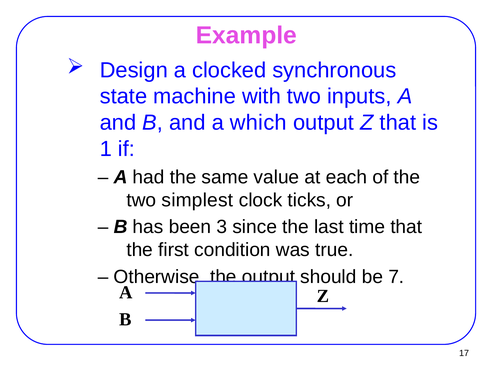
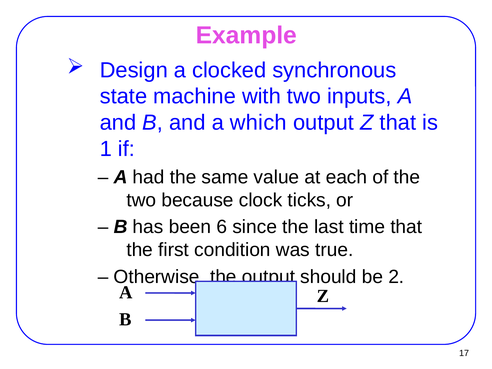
simplest: simplest -> because (198, 200)
3: 3 -> 6 (222, 227)
7: 7 -> 2 (396, 277)
